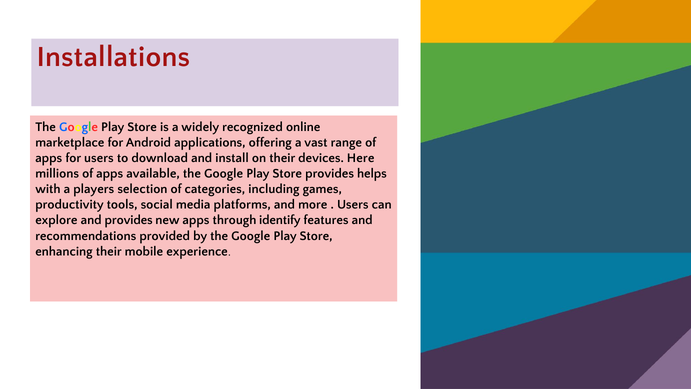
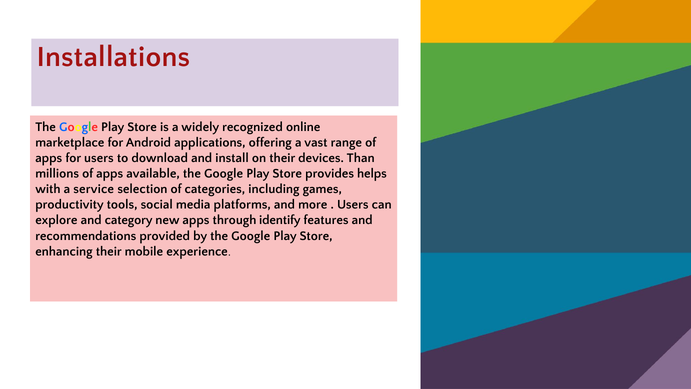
Here: Here -> Than (361, 158)
players: players -> service (94, 189)
and provides: provides -> category (129, 220)
